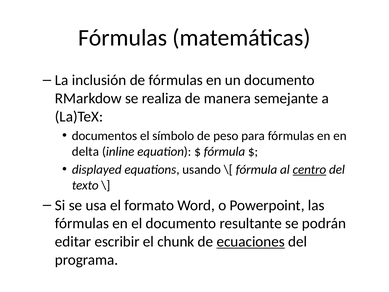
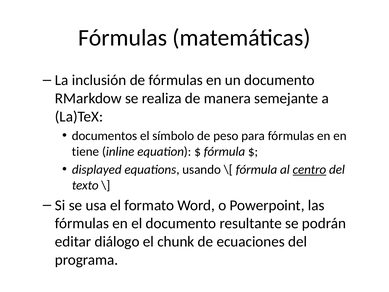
delta: delta -> tiene (86, 151)
escribir: escribir -> diálogo (117, 241)
ecuaciones underline: present -> none (251, 241)
